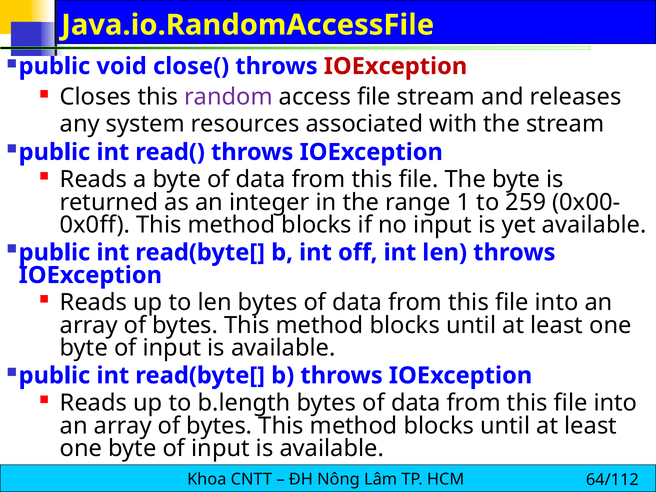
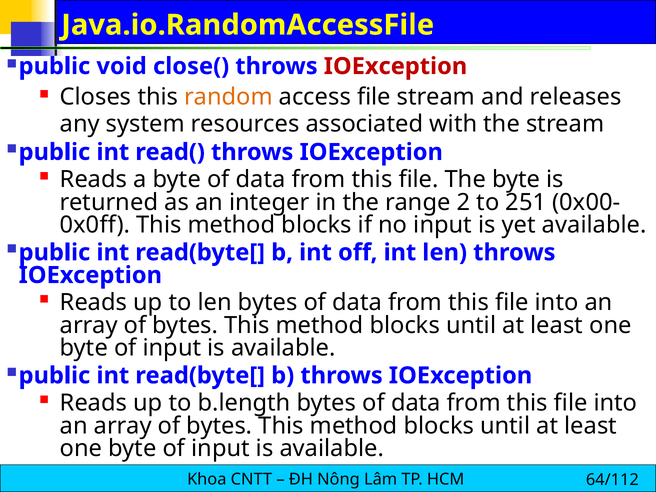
random colour: purple -> orange (228, 97)
1: 1 -> 2 (464, 202)
259: 259 -> 251 (526, 202)
